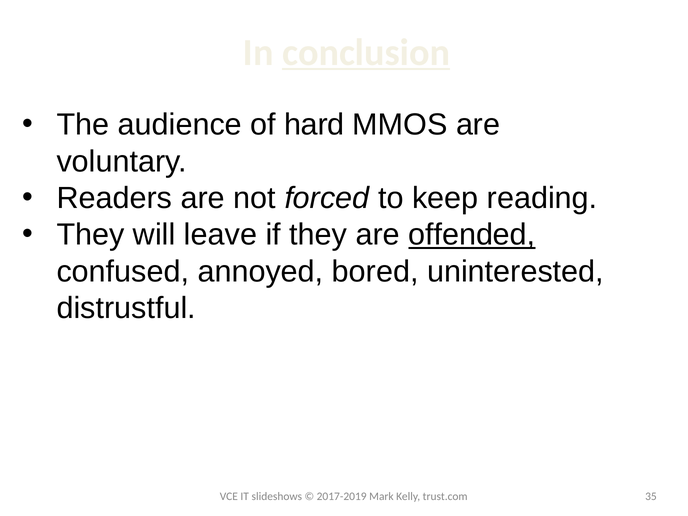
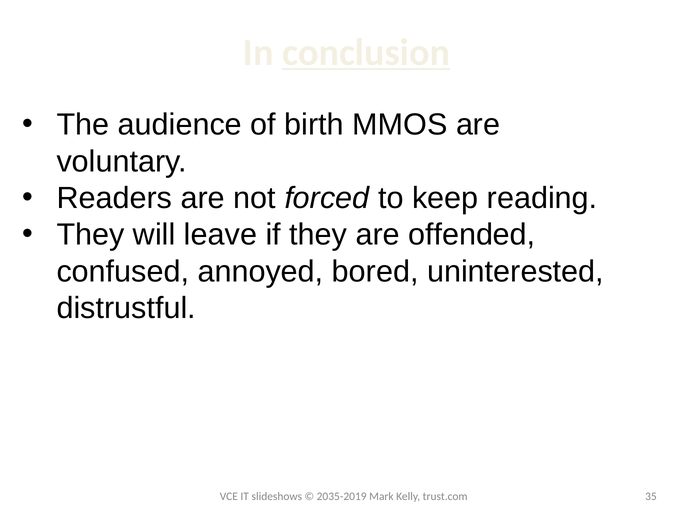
hard: hard -> birth (314, 125)
offended underline: present -> none (472, 235)
2017-2019: 2017-2019 -> 2035-2019 (342, 496)
